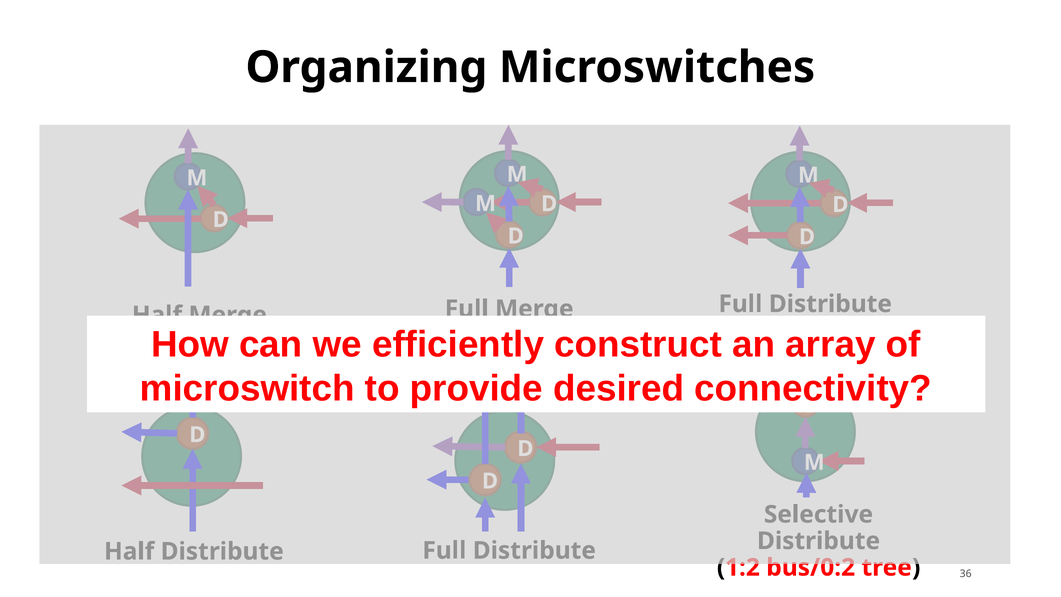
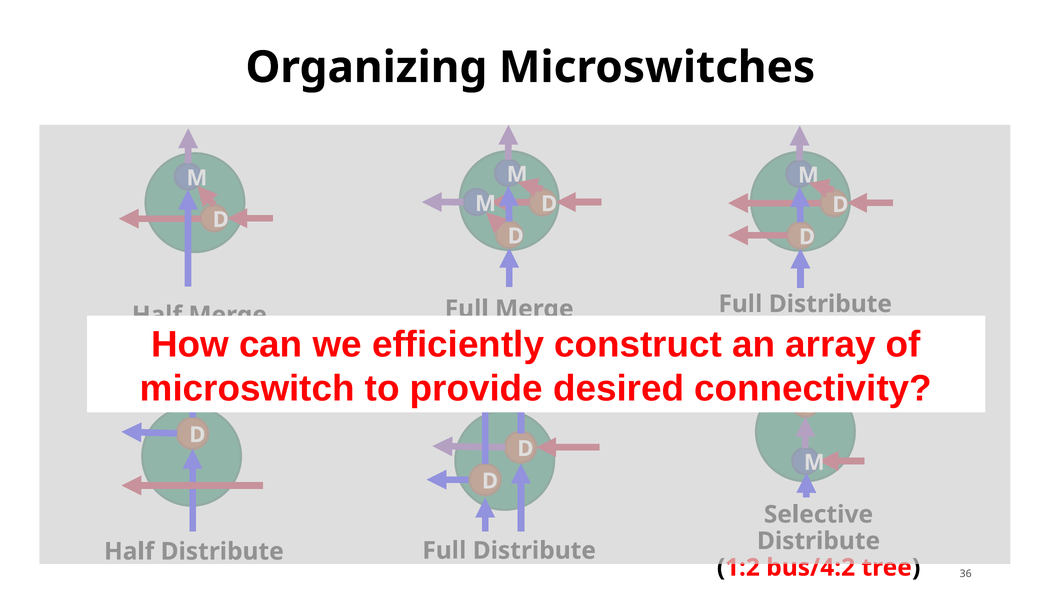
bus/0:2: bus/0:2 -> bus/4:2 (811, 567)
